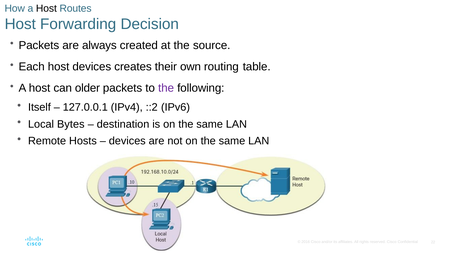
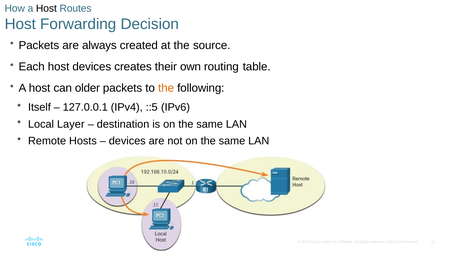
the colour: purple -> orange (166, 88)
::2: ::2 -> ::5 (152, 107)
Bytes: Bytes -> Layer (71, 124)
